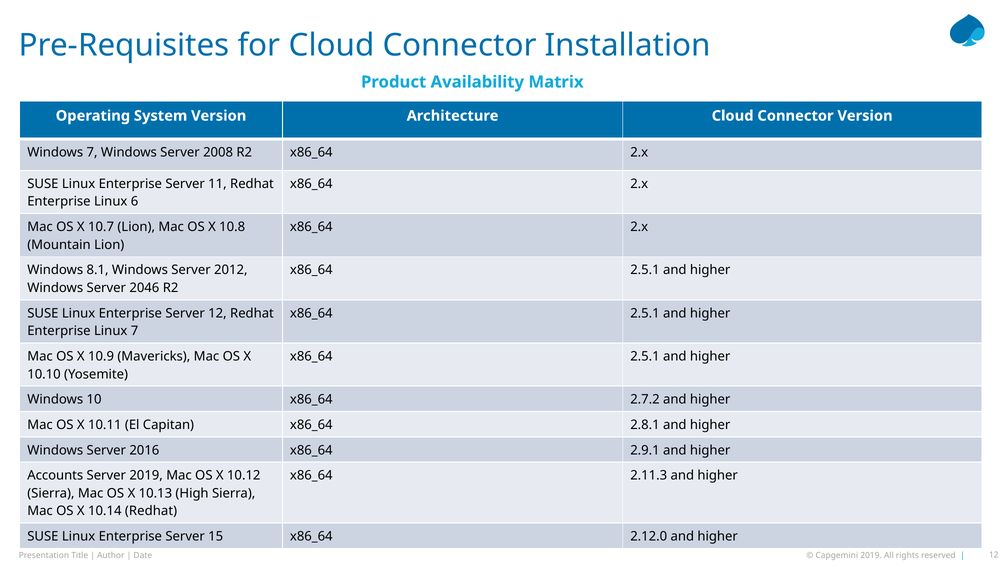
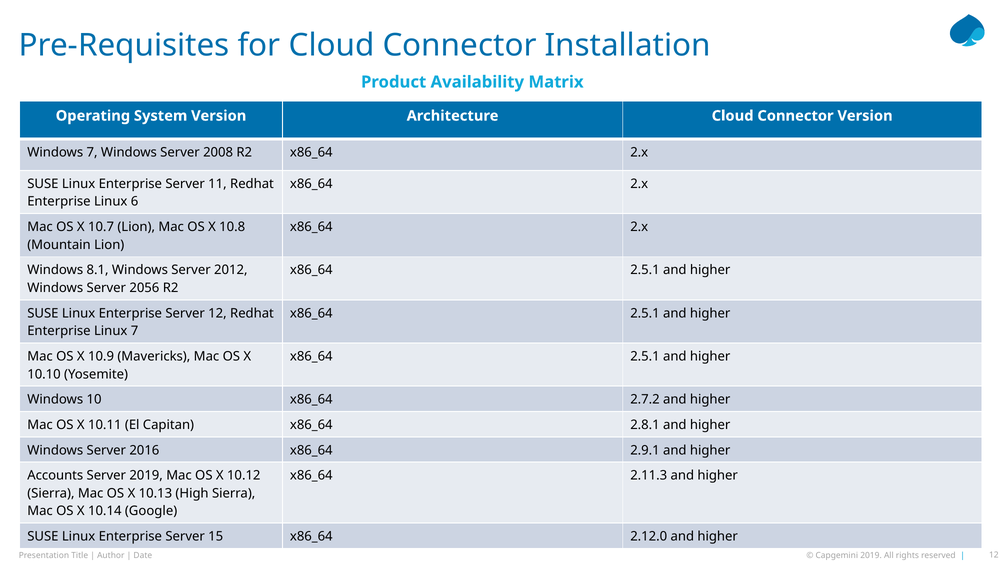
2046: 2046 -> 2056 (144, 288)
10.14 Redhat: Redhat -> Google (151, 511)
